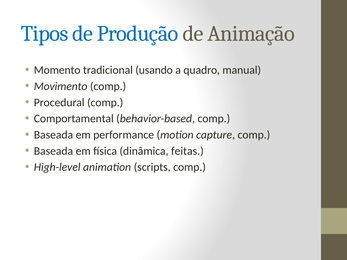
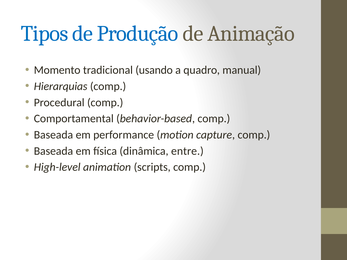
Movimento: Movimento -> Hierarquias (61, 86)
feitas: feitas -> entre (187, 151)
